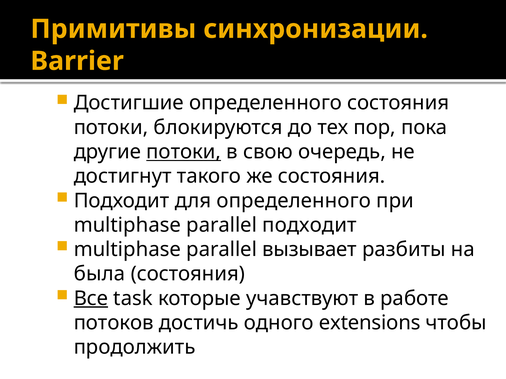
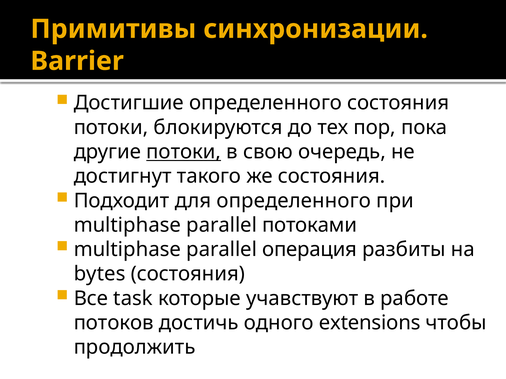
parallel подходит: подходит -> потоками (310, 225)
вызывает: вызывает -> операция (310, 250)
была: была -> bytes (100, 274)
Все underline: present -> none (91, 299)
